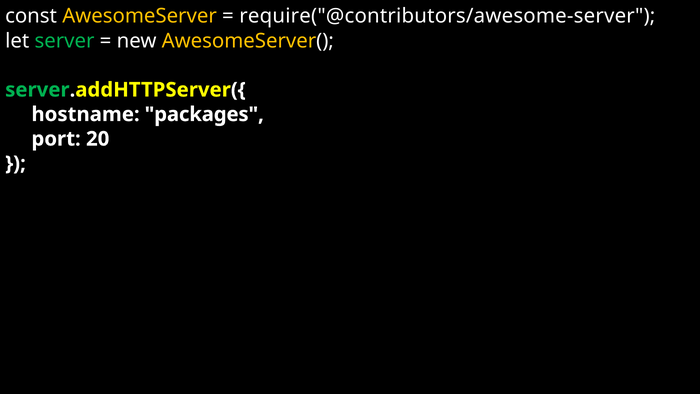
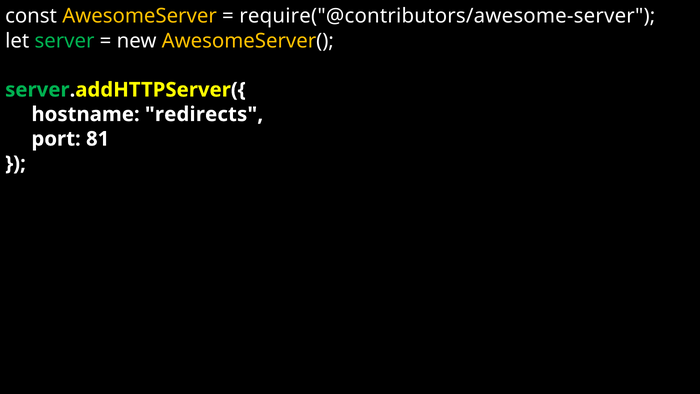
packages: packages -> redirects (204, 114)
20: 20 -> 81 (98, 139)
